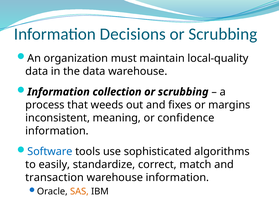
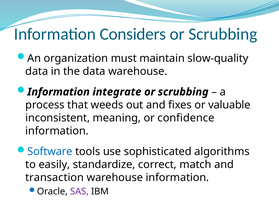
Decisions: Decisions -> Considers (133, 34)
local-quality: local-quality -> slow-quality (218, 58)
collection: collection -> integrate (117, 92)
margins: margins -> valuable (229, 105)
SAS colour: orange -> purple (79, 192)
